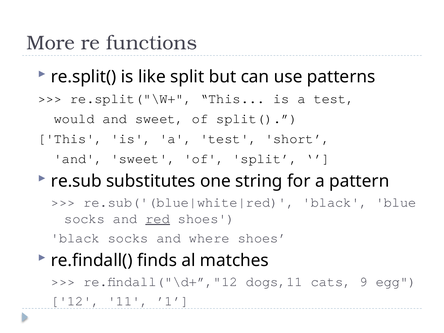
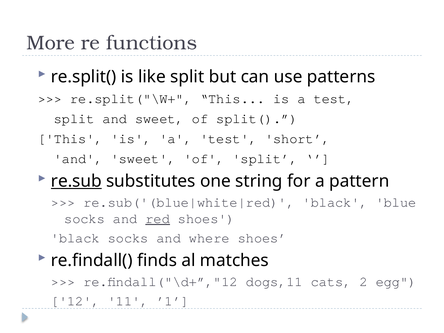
would: would -> split (74, 119)
re.sub underline: none -> present (76, 181)
9: 9 -> 2 (364, 282)
